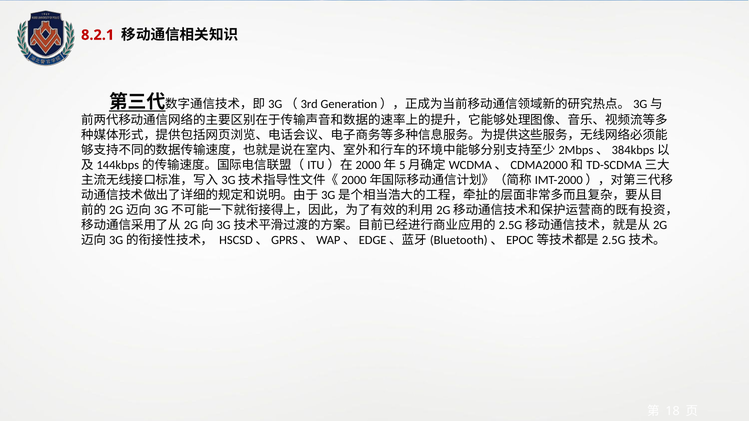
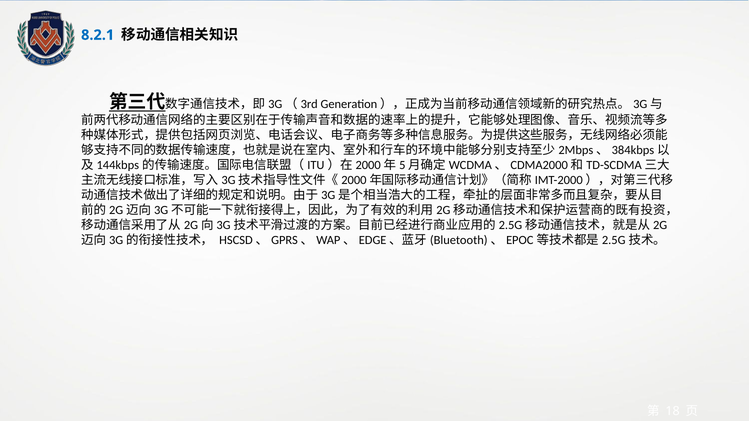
8.2.1 colour: red -> blue (98, 35)
